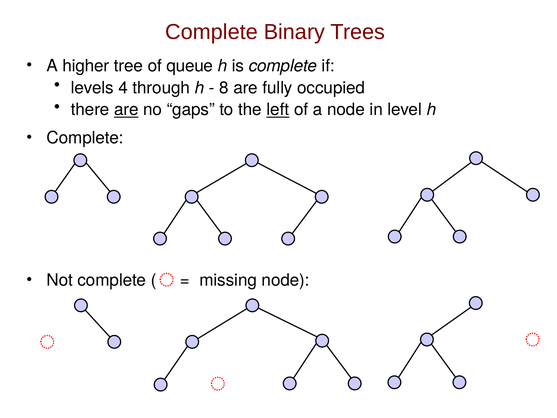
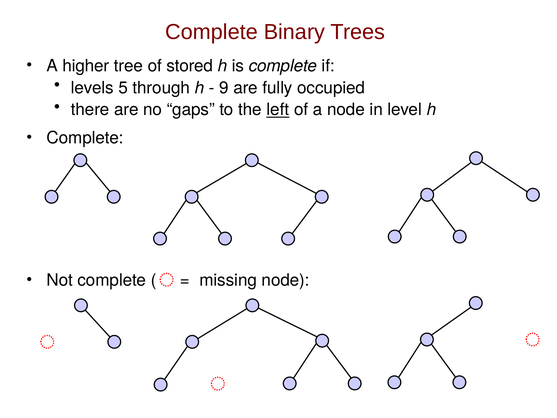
queue: queue -> stored (190, 66)
4: 4 -> 5 (123, 88)
8: 8 -> 9 (224, 88)
are underline: present -> none (126, 110)
